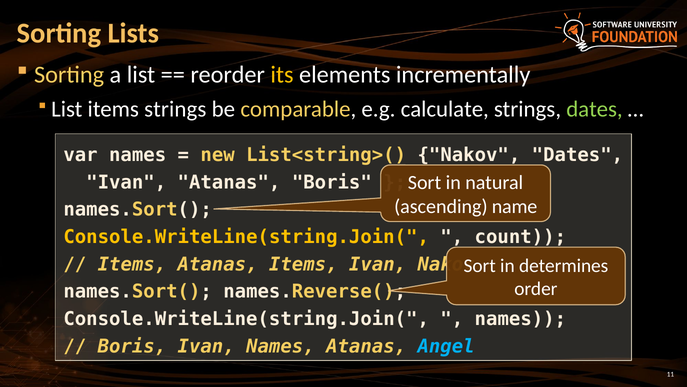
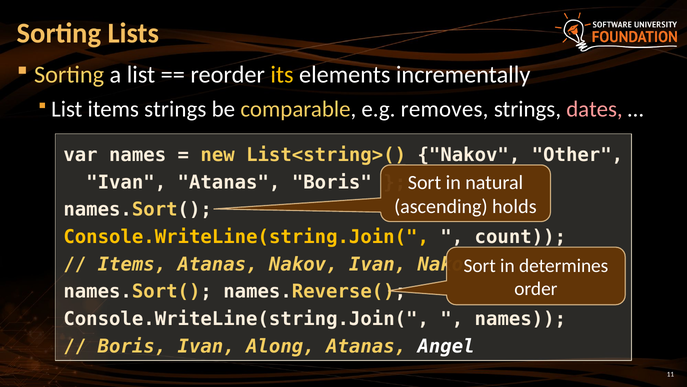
calculate: calculate -> removes (445, 109)
dates colour: light green -> pink (594, 109)
Dates: Dates -> Other (577, 155)
name: name -> holds (514, 206)
Atanas Items: Items -> Nakov (303, 264)
Ivan Names: Names -> Along (280, 346)
Angel colour: light blue -> white (446, 346)
